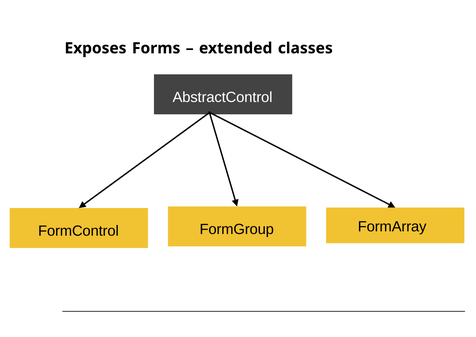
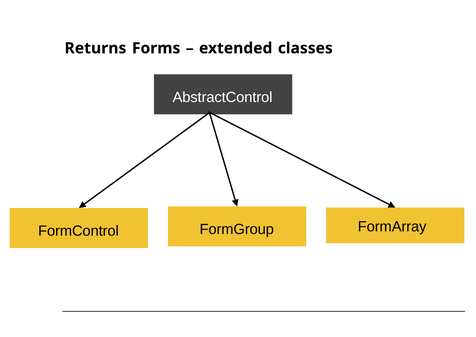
Exposes: Exposes -> Returns (95, 48)
